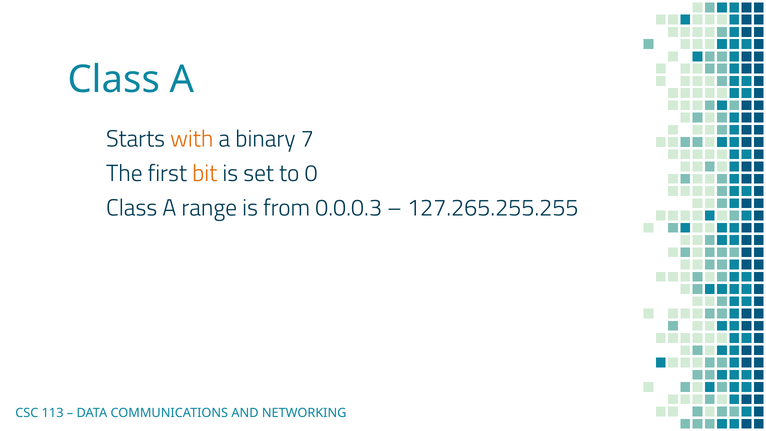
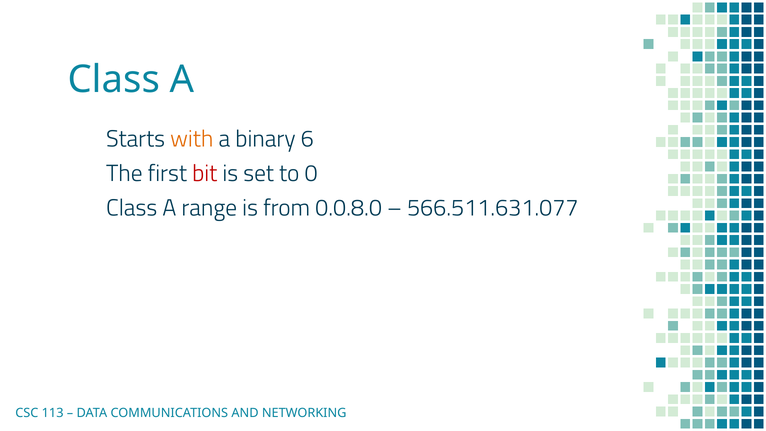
7: 7 -> 6 (307, 139)
bit colour: orange -> red (205, 173)
0.0.0.3: 0.0.0.3 -> 0.0.8.0 (349, 208)
127.265.255.255: 127.265.255.255 -> 566.511.631.077 (493, 208)
